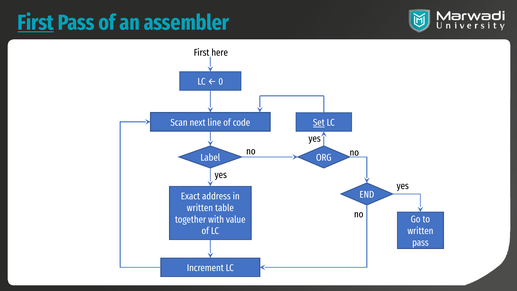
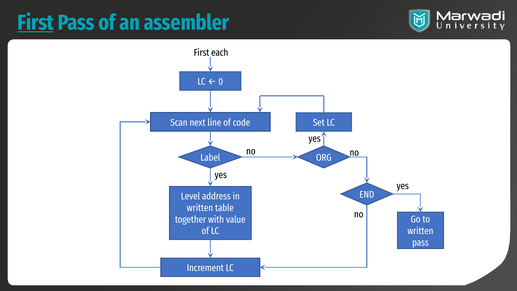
here: here -> each (220, 53)
Set underline: present -> none (319, 123)
Exact: Exact -> Level (190, 196)
